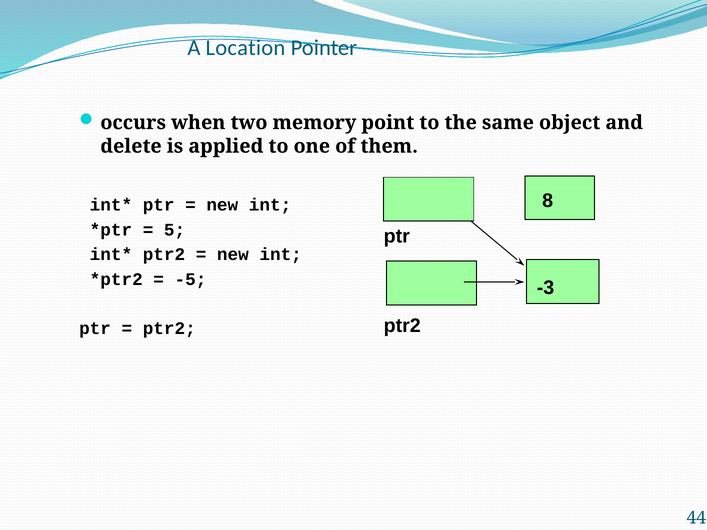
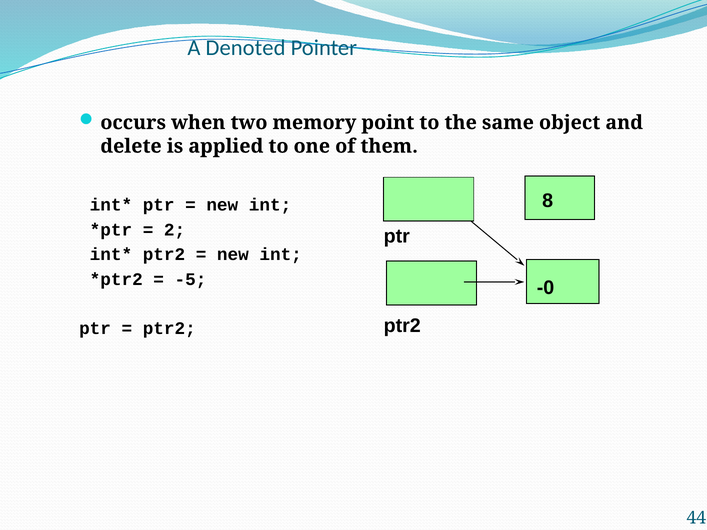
Location: Location -> Denoted (246, 48)
5: 5 -> 2 (175, 230)
-3: -3 -> -0 (545, 288)
